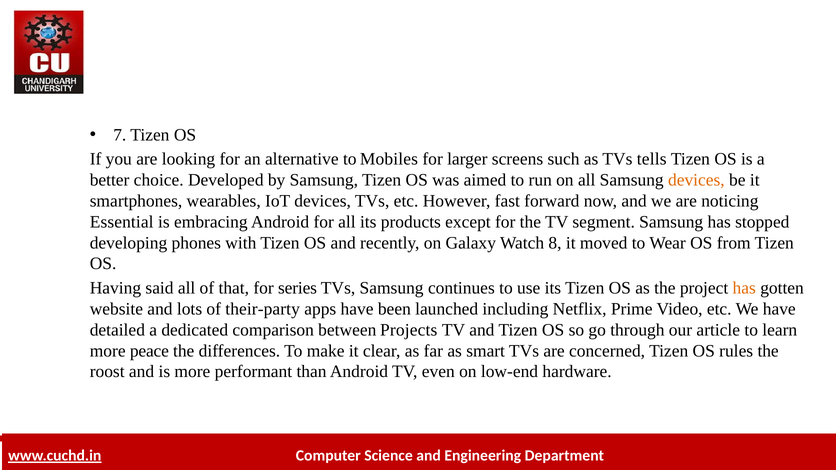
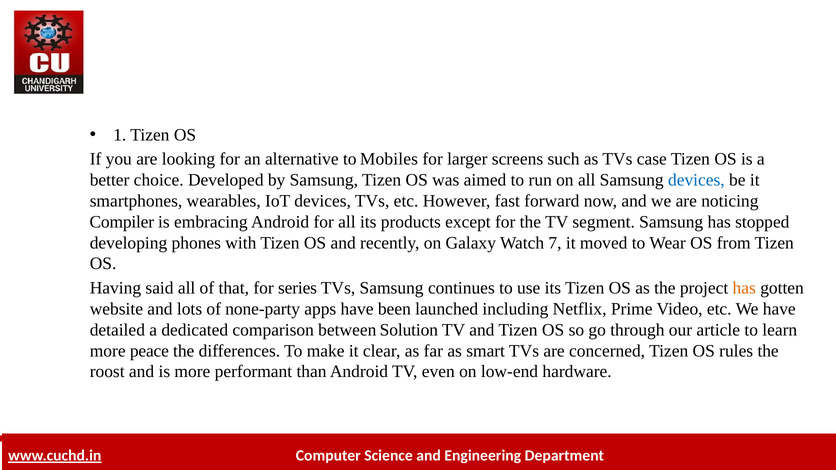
7: 7 -> 1 (120, 135)
tells: tells -> case (652, 159)
devices colour: orange -> blue (696, 180)
Essential: Essential -> Compiler (122, 222)
8: 8 -> 7 (555, 243)
their-party: their-party -> none-party (263, 309)
Projects: Projects -> Solution (409, 330)
